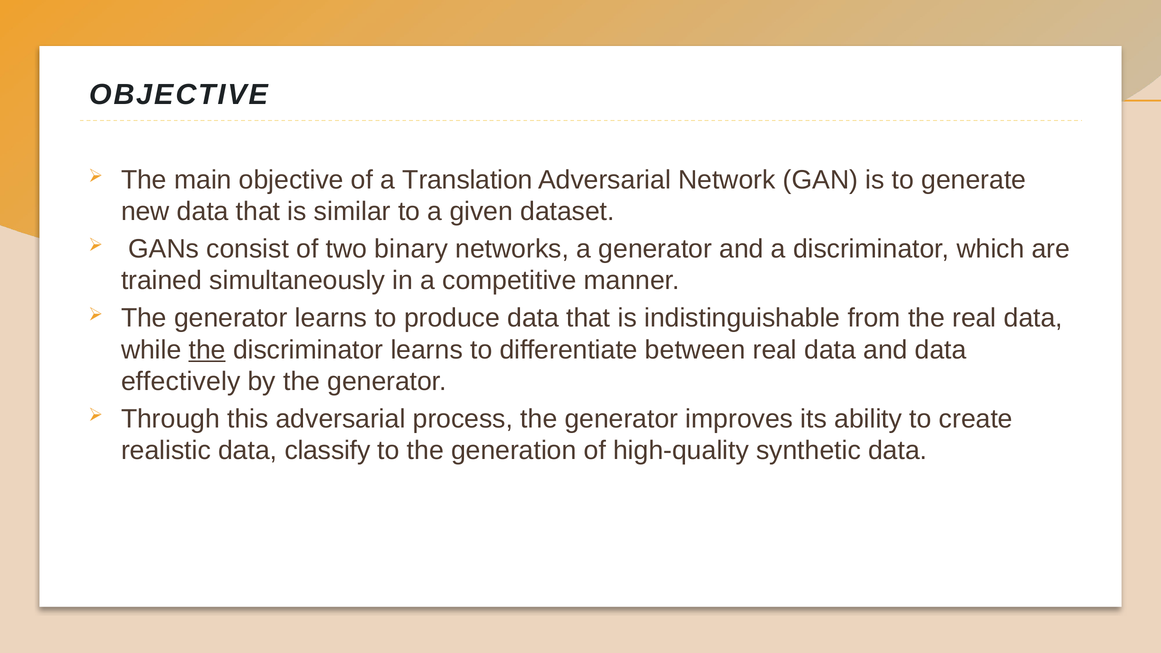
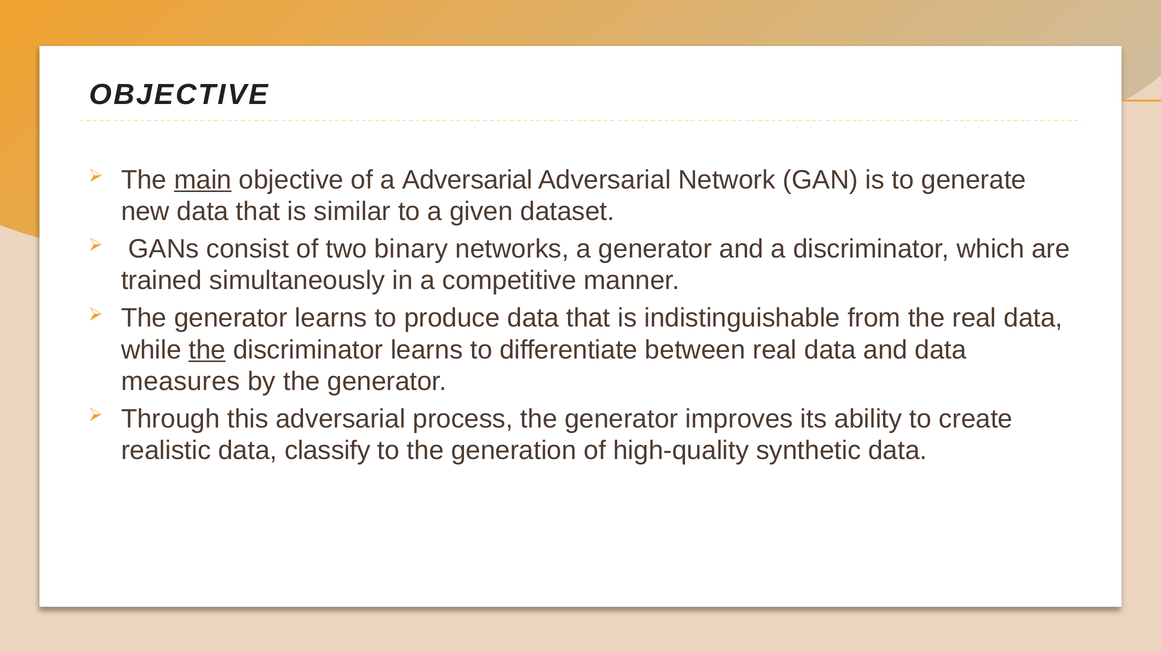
main underline: none -> present (203, 180)
a Translation: Translation -> Adversarial (468, 180)
effectively: effectively -> measures (181, 382)
